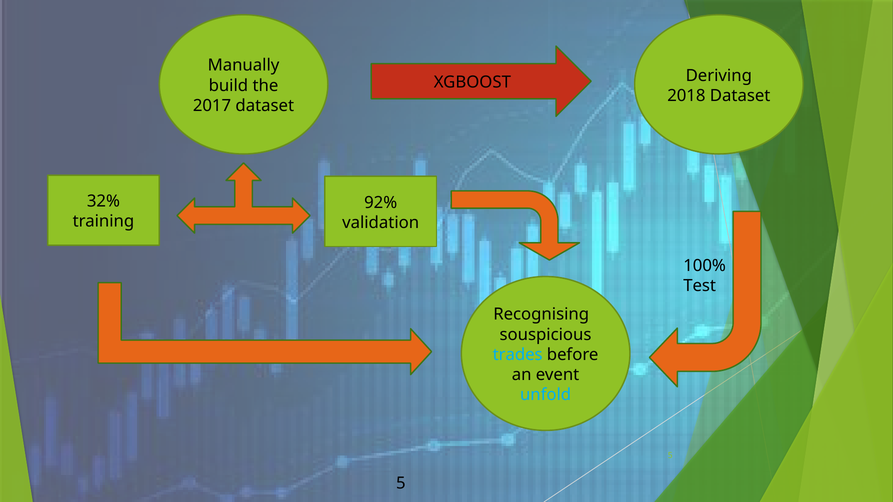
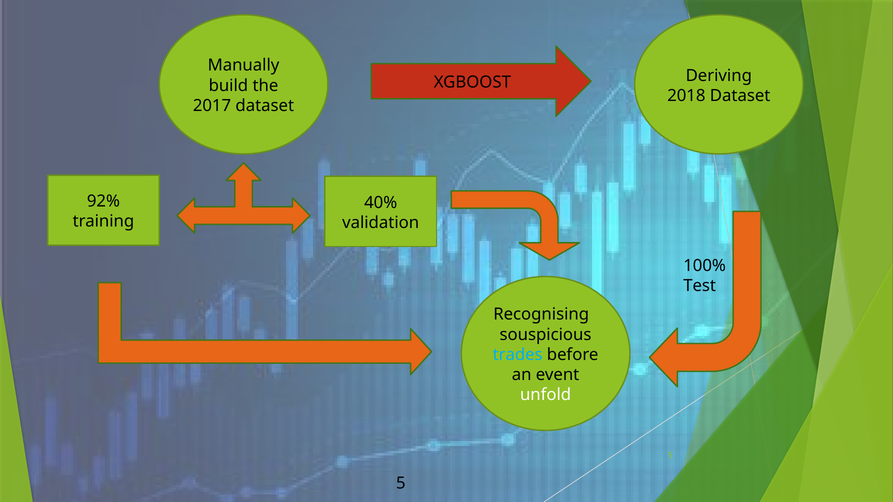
32%: 32% -> 92% (103, 202)
92%: 92% -> 40% (381, 203)
unfold colour: light blue -> white (546, 395)
